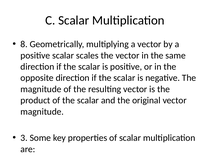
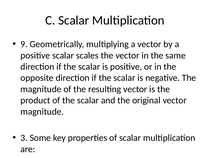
8: 8 -> 9 (24, 44)
